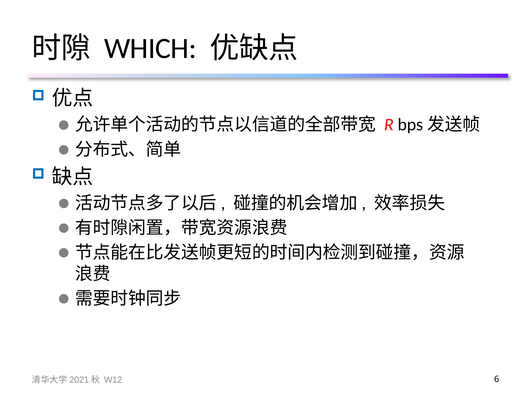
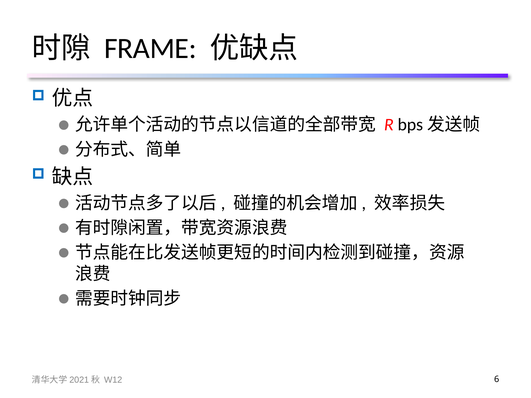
WHICH: WHICH -> FRAME (150, 49)
